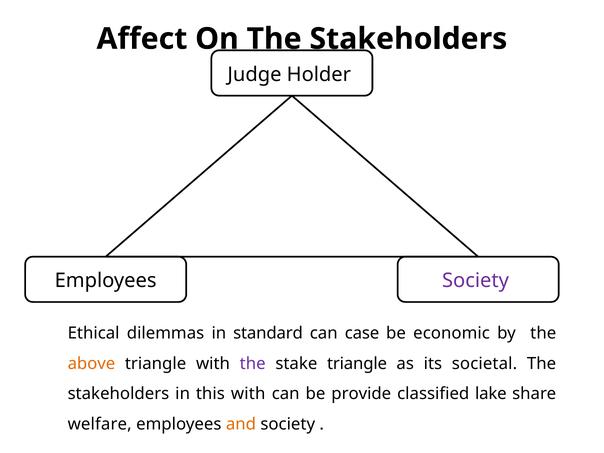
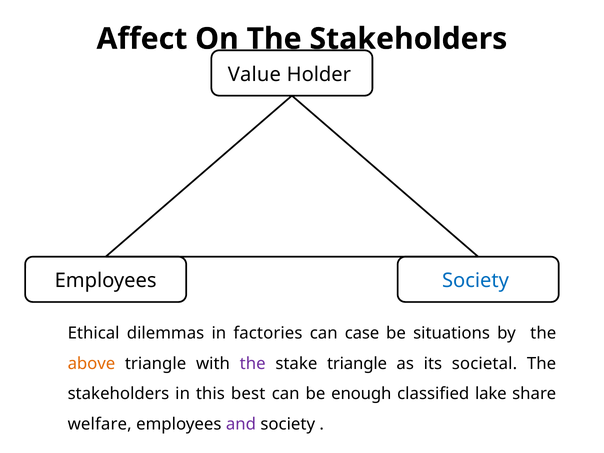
Judge: Judge -> Value (254, 74)
Society colour: purple -> blue (476, 281)
standard: standard -> factories (268, 333)
economic: economic -> situations (452, 333)
this with: with -> best (248, 394)
provide: provide -> enough (361, 394)
and colour: orange -> purple (241, 424)
